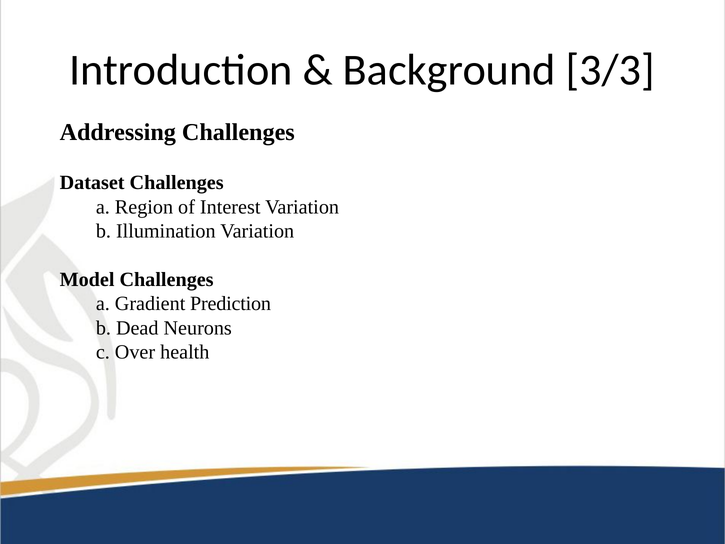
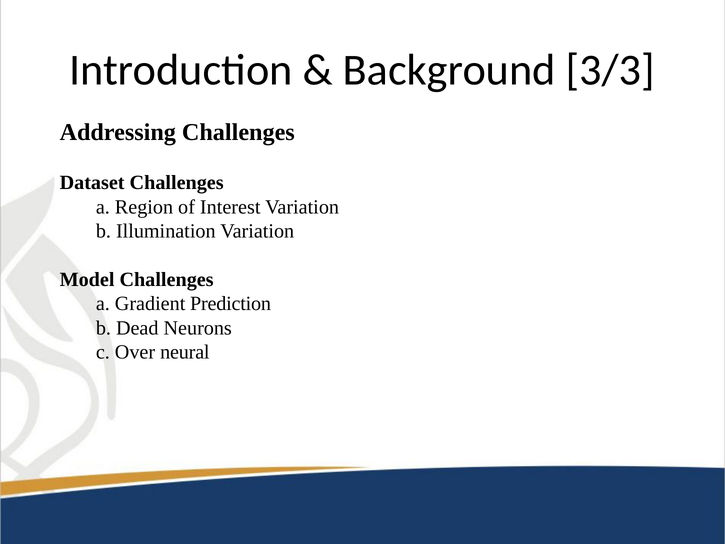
health: health -> neural (185, 352)
